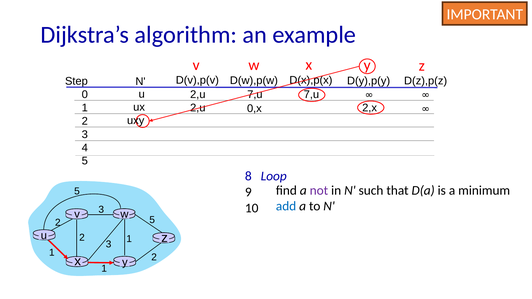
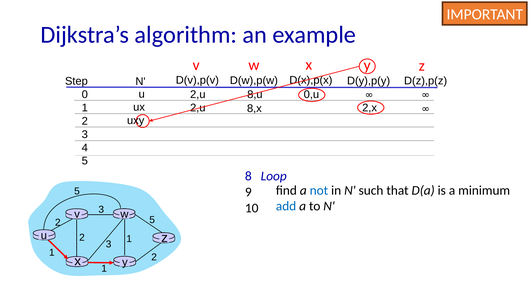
7,u: 7,u -> 8,u (255, 95)
7,u: 7,u -> 0,u (311, 95)
0,x: 0,x -> 8,x (254, 109)
not colour: purple -> blue (319, 190)
